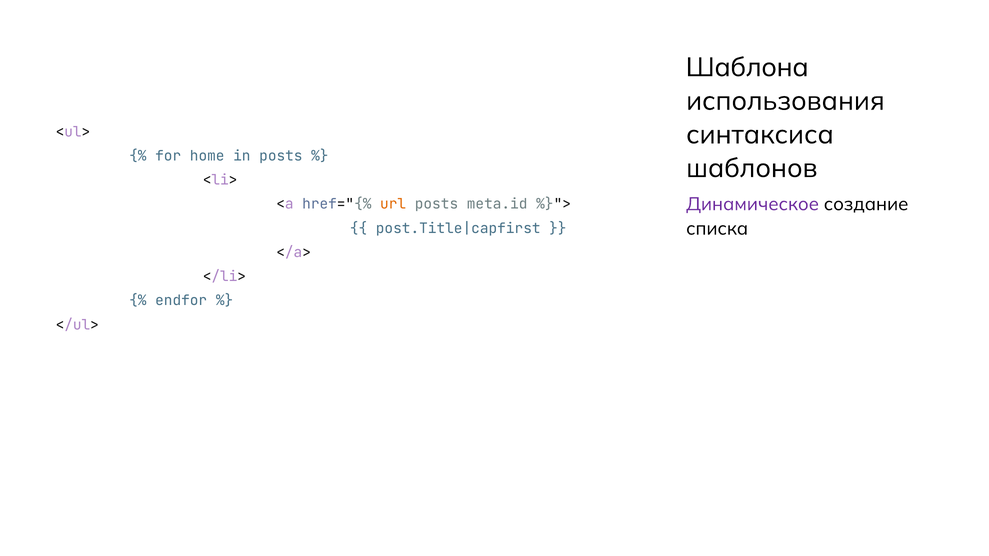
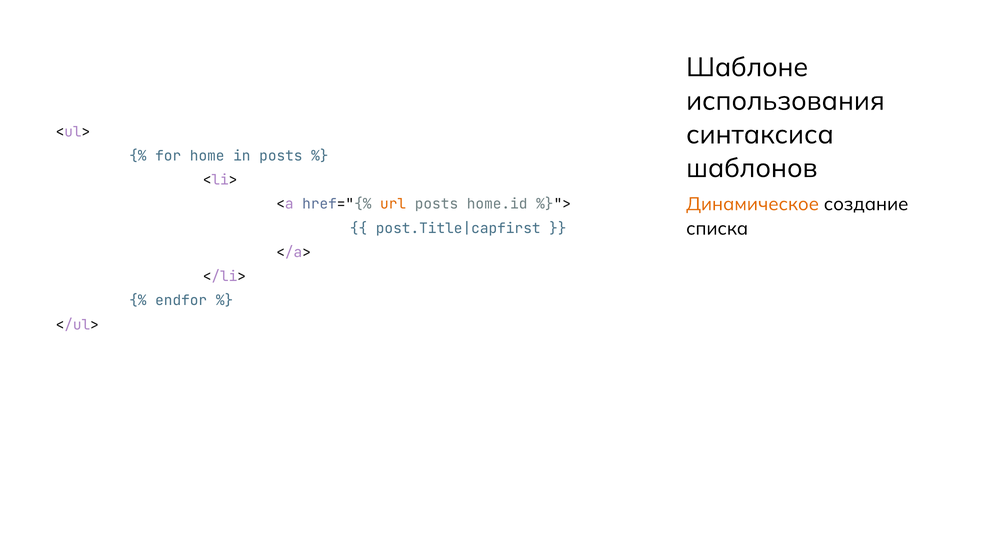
Шаблона: Шаблона -> Шаблоне (747, 67)
Динамическое colour: purple -> orange (753, 204)
meta.id: meta.id -> home.id (497, 204)
